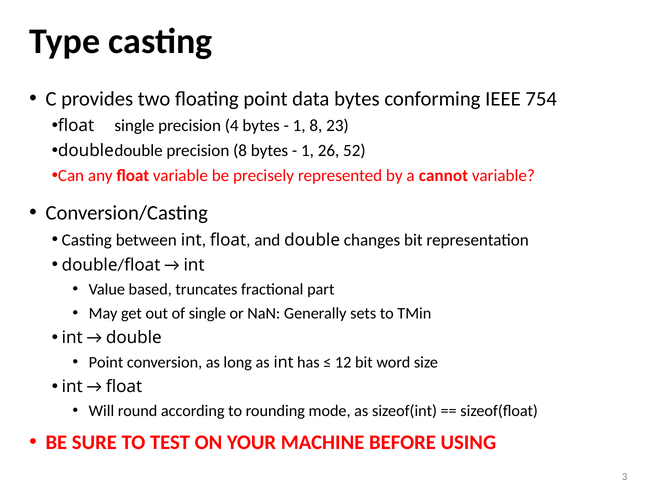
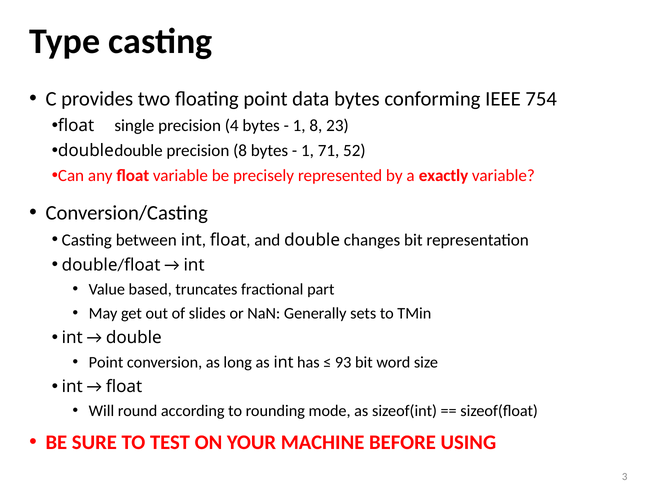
26: 26 -> 71 (329, 151)
cannot: cannot -> exactly (444, 176)
of single: single -> slides (207, 313)
12: 12 -> 93 (343, 362)
